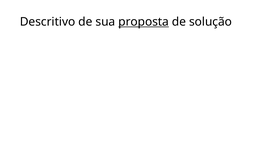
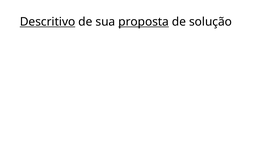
Descritivo underline: none -> present (48, 22)
